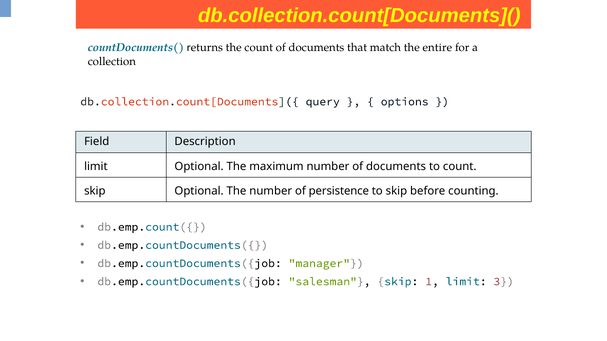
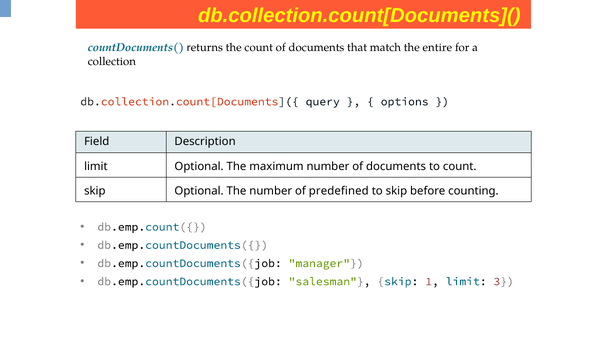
persistence: persistence -> predefined (339, 191)
